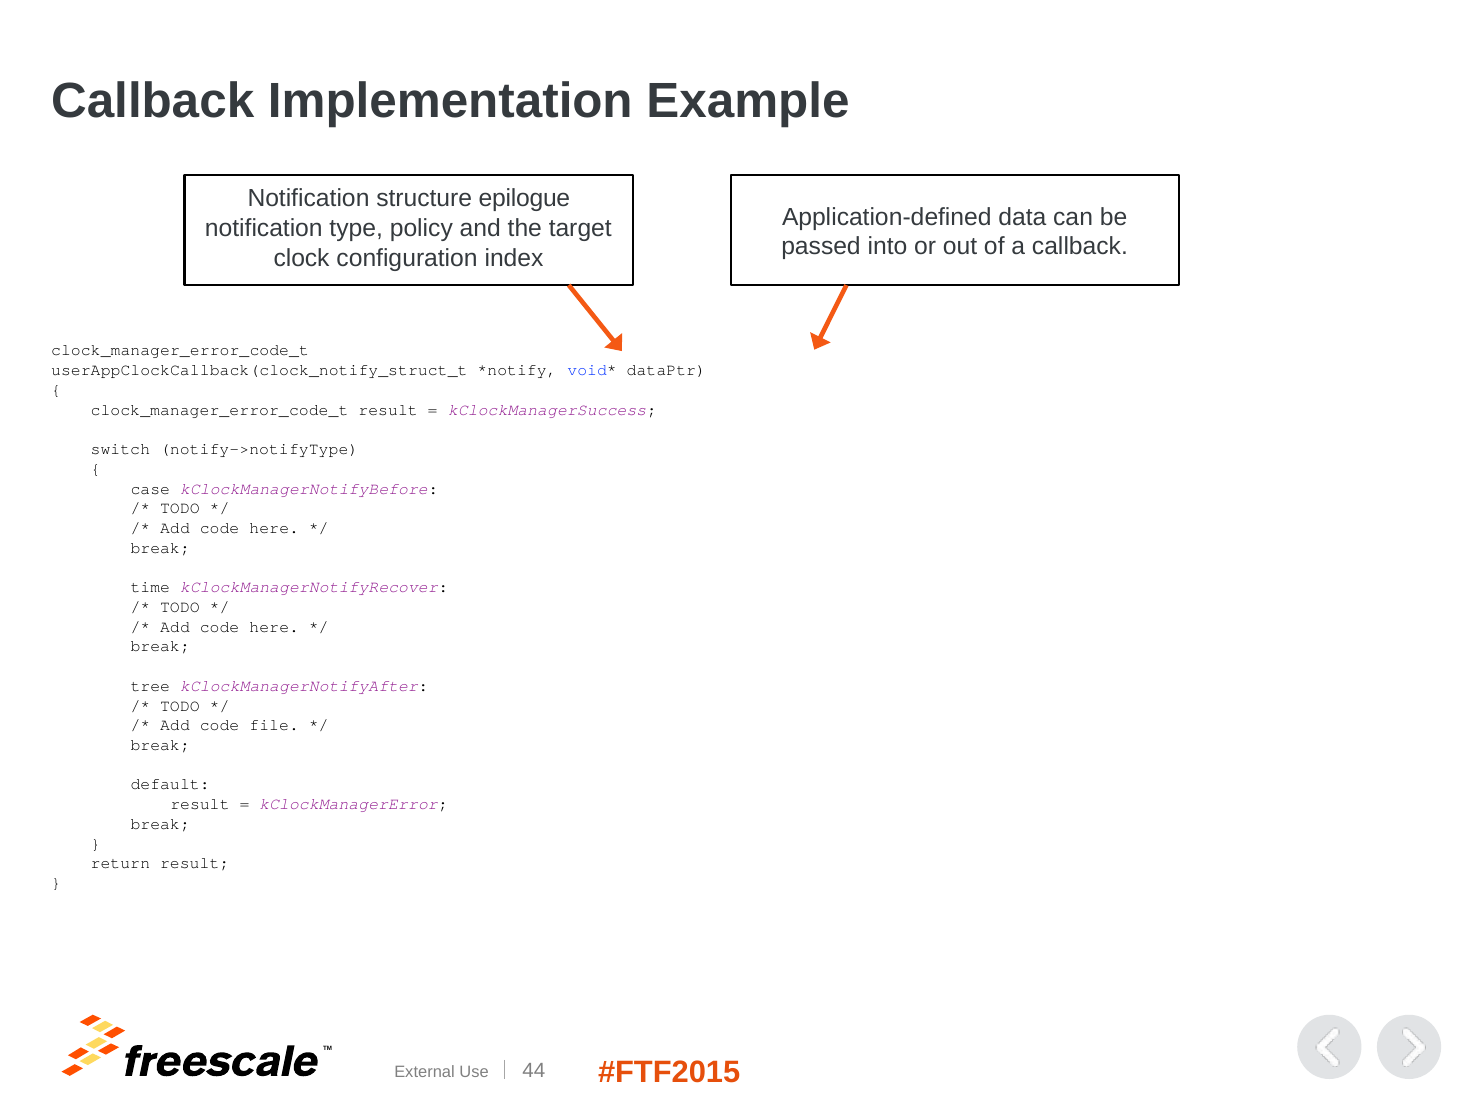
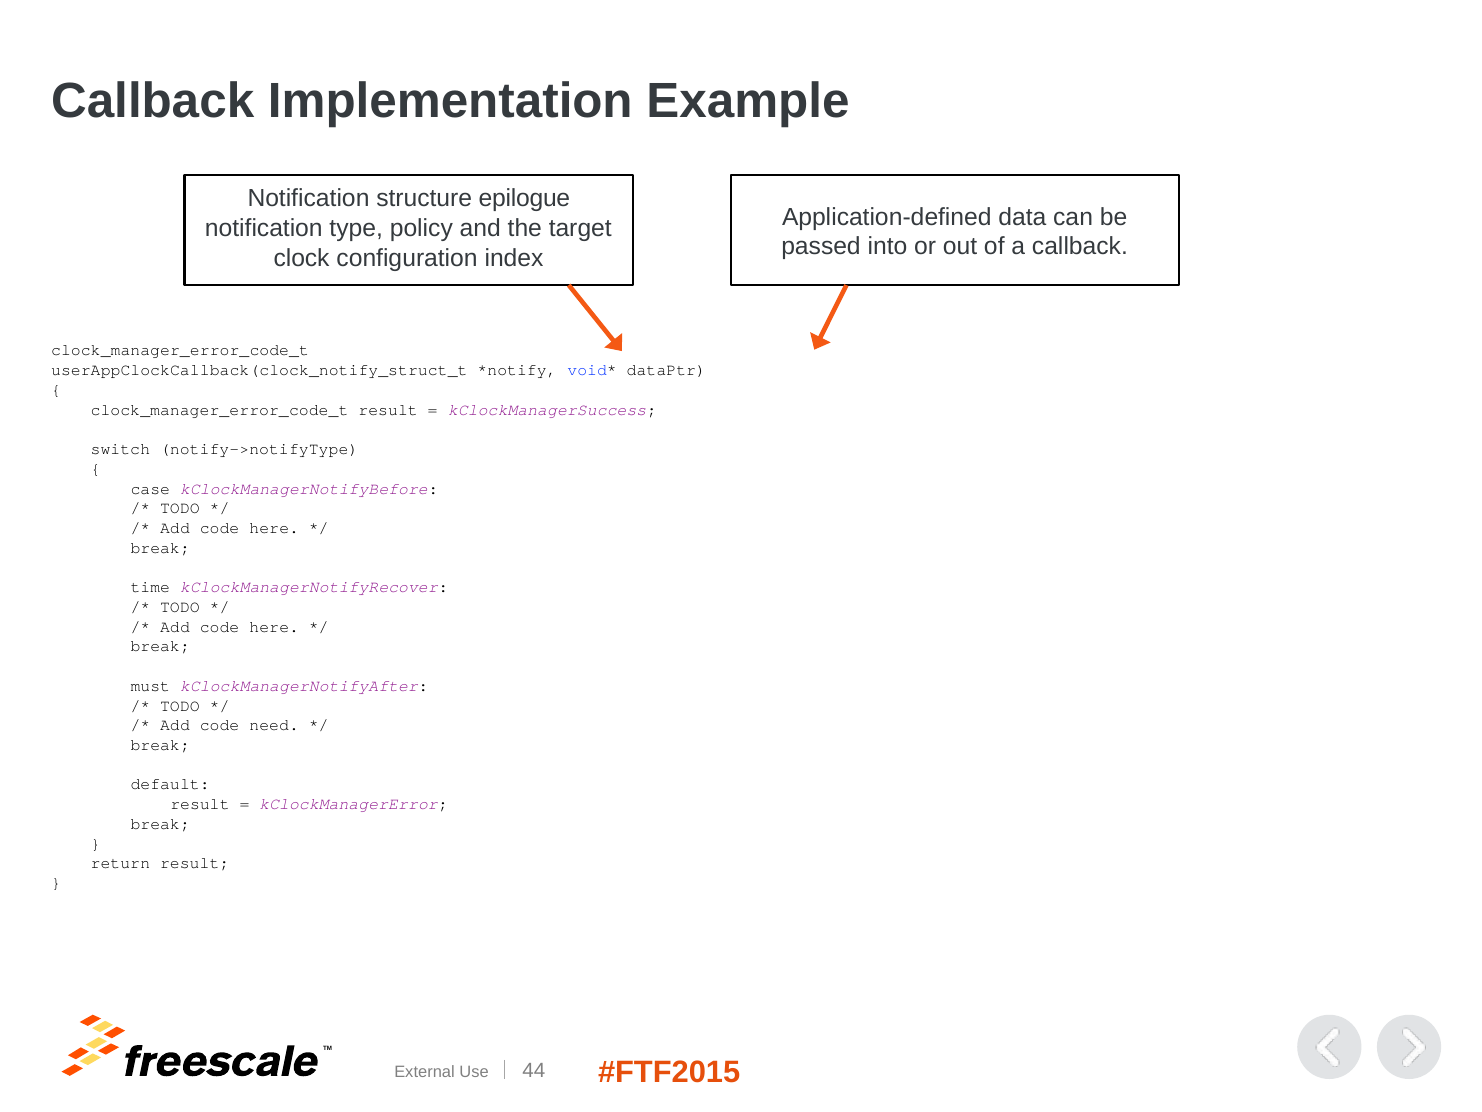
tree: tree -> must (150, 686)
file: file -> need (274, 725)
